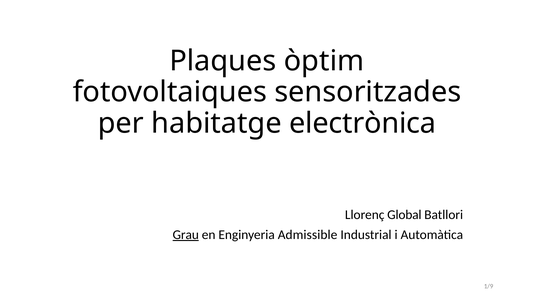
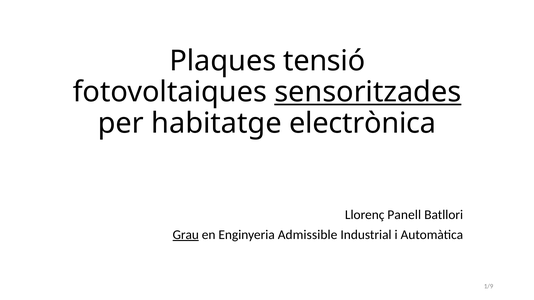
òptim: òptim -> tensió (324, 61)
sensoritzades underline: none -> present (368, 92)
Global: Global -> Panell (404, 215)
